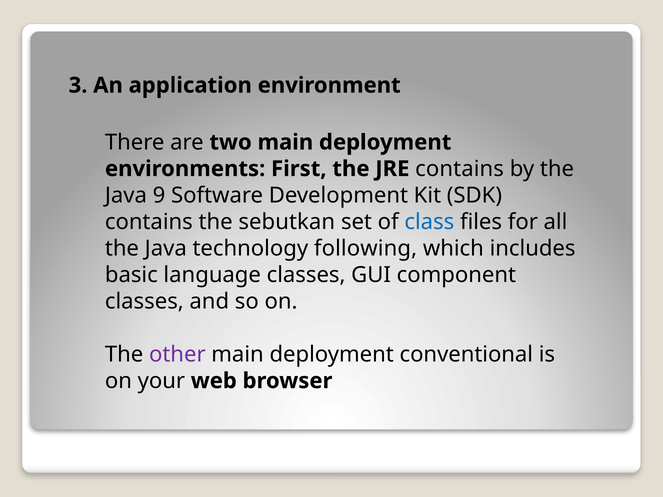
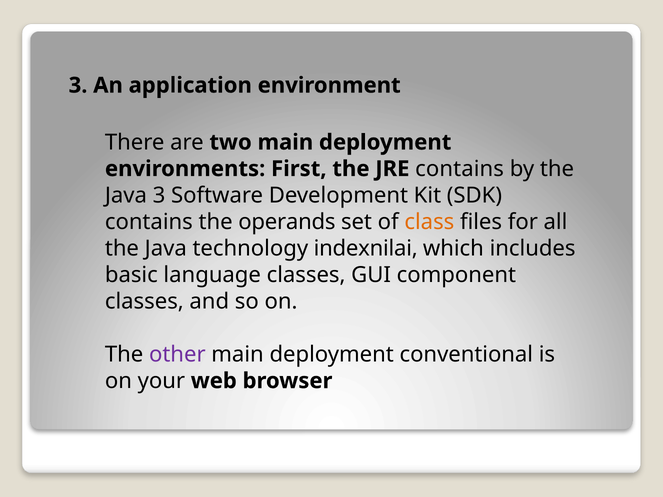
Java 9: 9 -> 3 (159, 195)
sebutkan: sebutkan -> operands (287, 222)
class colour: blue -> orange (429, 222)
following: following -> indexnilai (366, 248)
